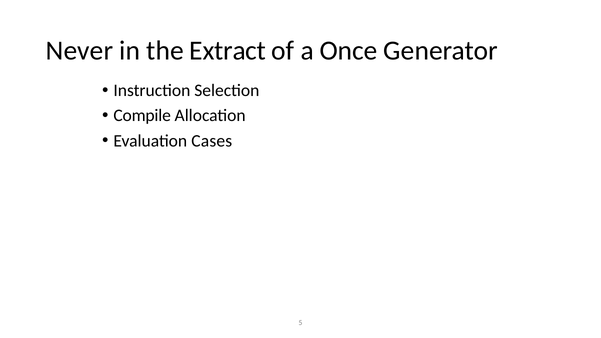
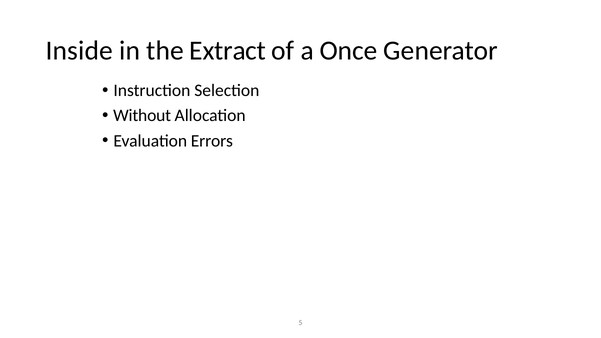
Never: Never -> Inside (79, 51)
Compile: Compile -> Without (142, 116)
Cases: Cases -> Errors (212, 141)
